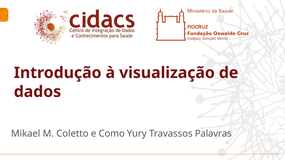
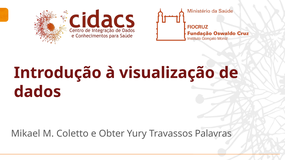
Como: Como -> Obter (112, 134)
